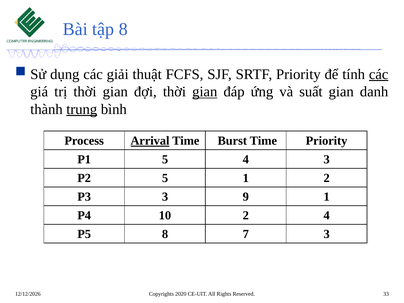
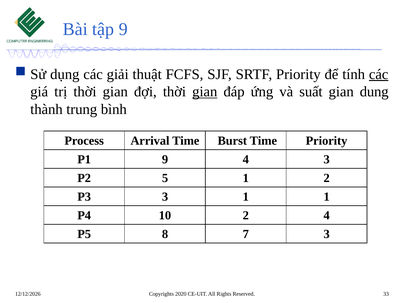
tập 8: 8 -> 9 (123, 29)
danh: danh -> dung (374, 92)
trung underline: present -> none (82, 109)
Arrival underline: present -> none (150, 141)
P1 5: 5 -> 9 (165, 160)
3 9: 9 -> 1 (246, 197)
